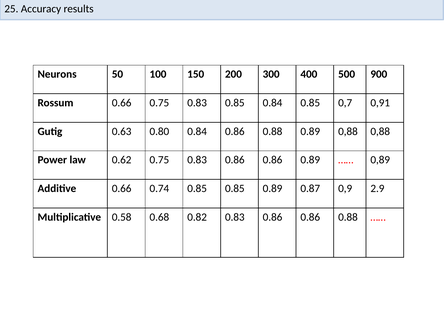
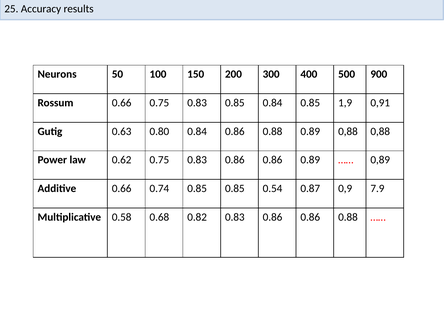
0,7: 0,7 -> 1,9 (345, 103)
0.85 0.89: 0.89 -> 0.54 (273, 189)
2.9: 2.9 -> 7.9 (377, 189)
